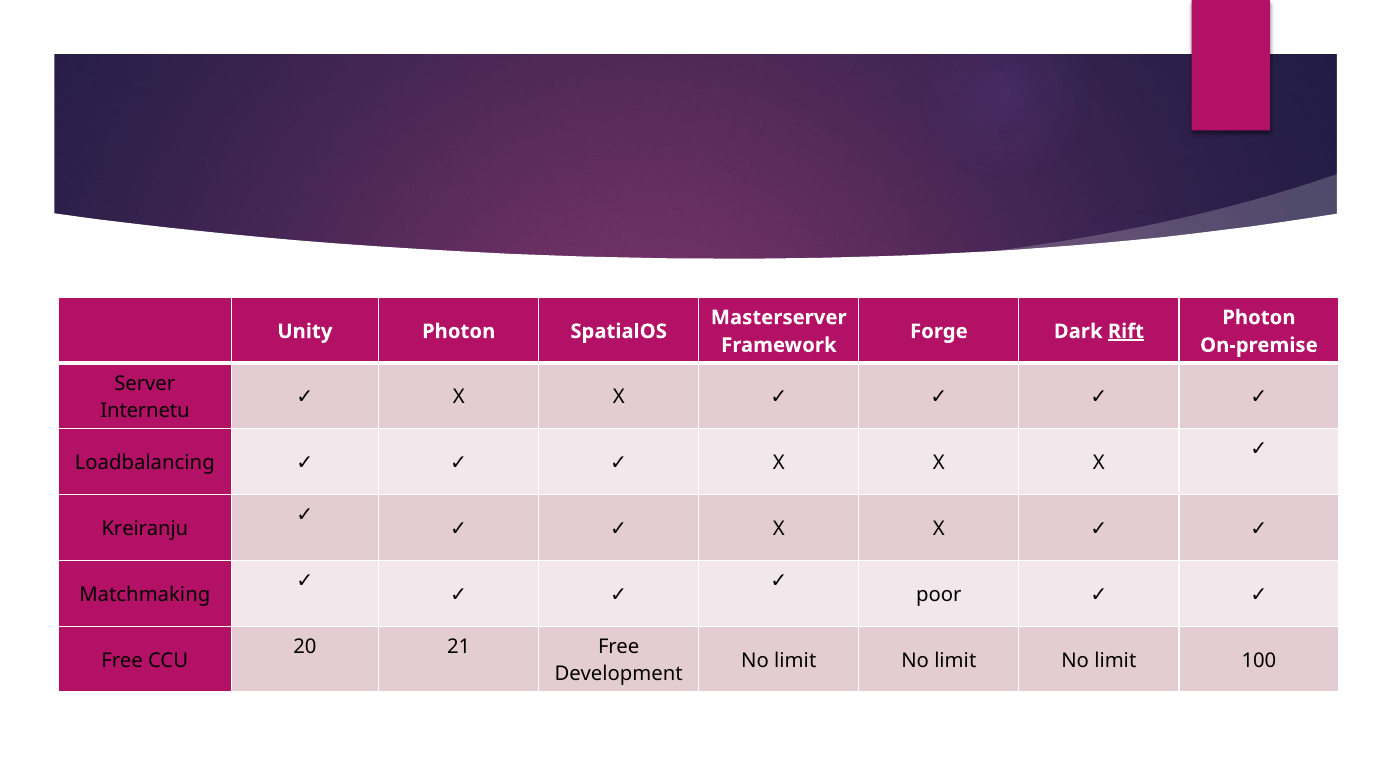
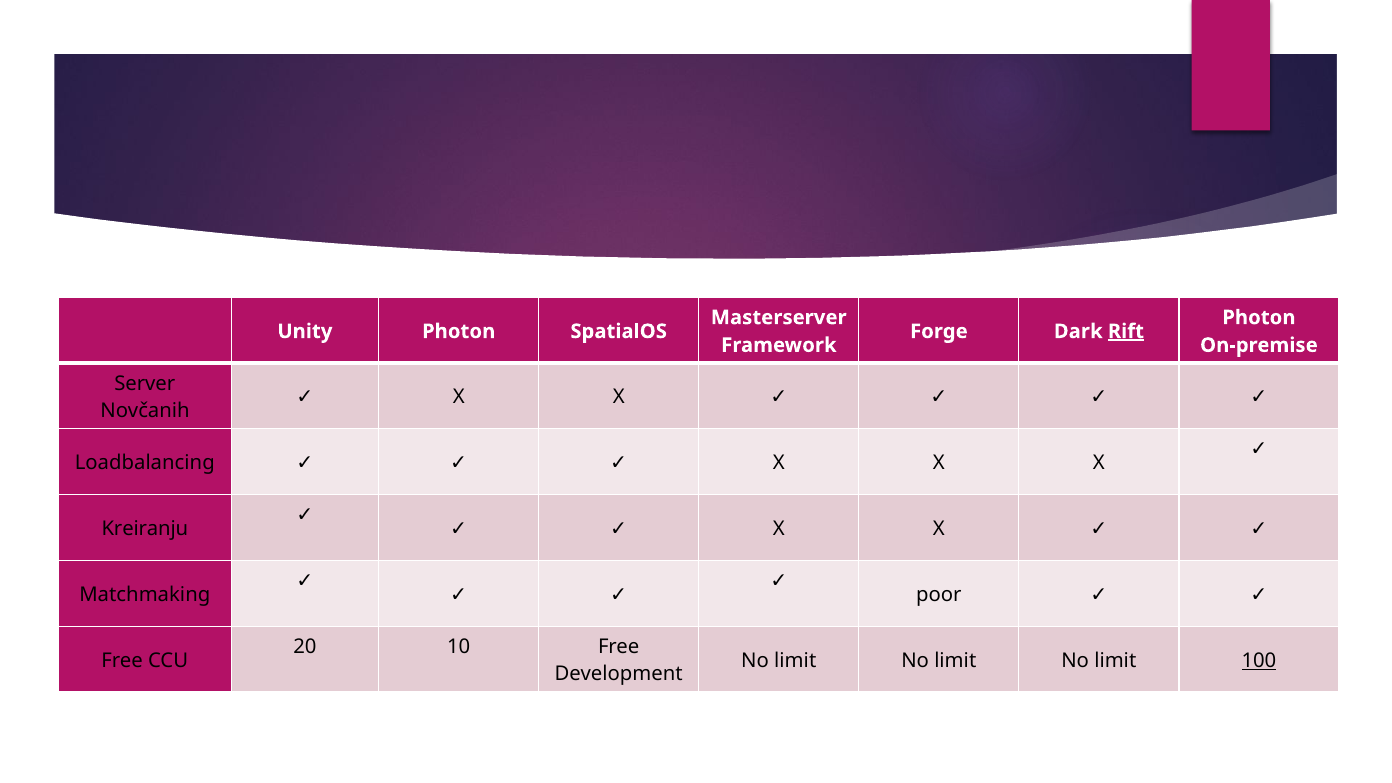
Internetu: Internetu -> Novčanih (145, 411)
21: 21 -> 10 (459, 647)
100 underline: none -> present (1259, 660)
